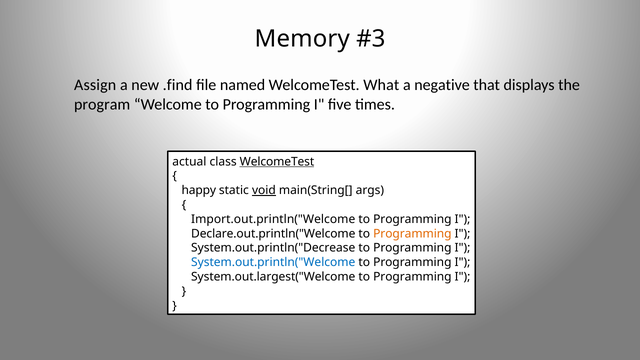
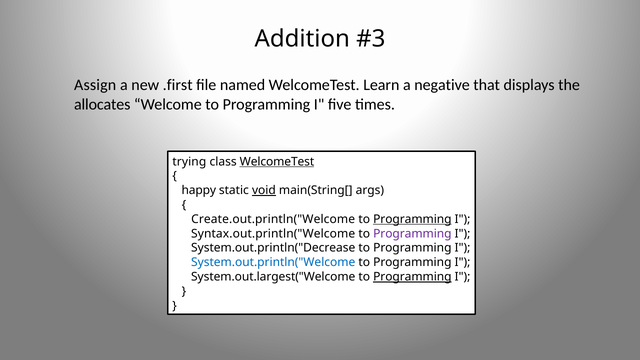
Memory: Memory -> Addition (302, 39)
.find: .find -> .first (178, 85)
What: What -> Learn (381, 85)
program: program -> allocates (102, 104)
actual: actual -> trying (189, 162)
Import.out.println("Welcome: Import.out.println("Welcome -> Create.out.println("Welcome (273, 219)
Programming underline: none -> present (412, 219)
Declare.out.println("Welcome: Declare.out.println("Welcome -> Syntax.out.println("Welcome (273, 234)
Programming colour: orange -> purple (412, 234)
Programming underline: none -> present (412, 277)
